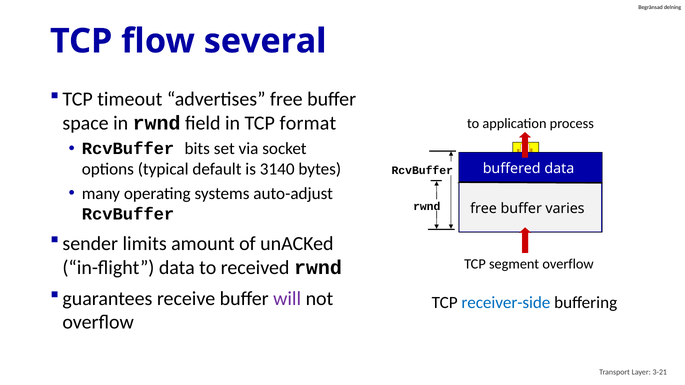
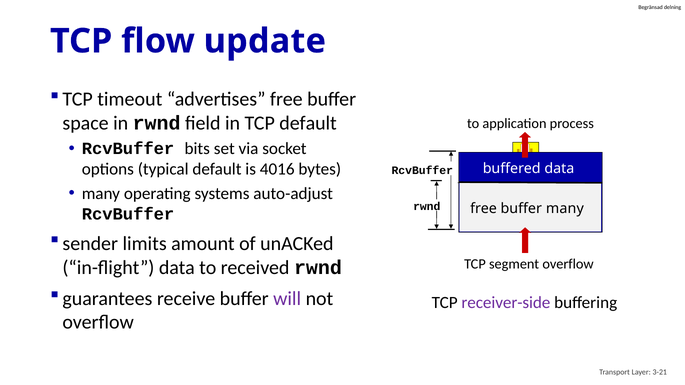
several: several -> update (265, 41)
TCP format: format -> default (308, 123)
3140: 3140 -> 4016 (277, 169)
buffer varies: varies -> many (565, 209)
receiver-side colour: blue -> purple (506, 303)
